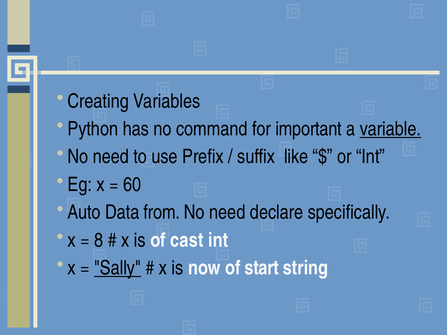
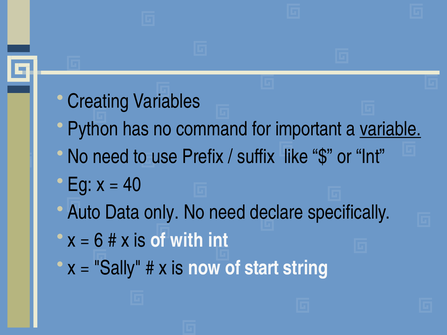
60: 60 -> 40 (132, 185)
from: from -> only (162, 213)
8: 8 -> 6 (99, 240)
cast: cast -> with (187, 240)
Sally underline: present -> none (118, 268)
